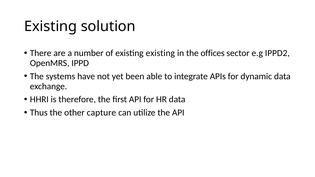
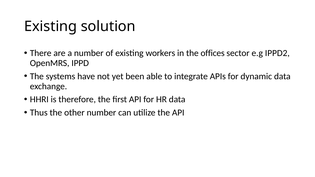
existing existing: existing -> workers (160, 53)
other capture: capture -> number (101, 113)
